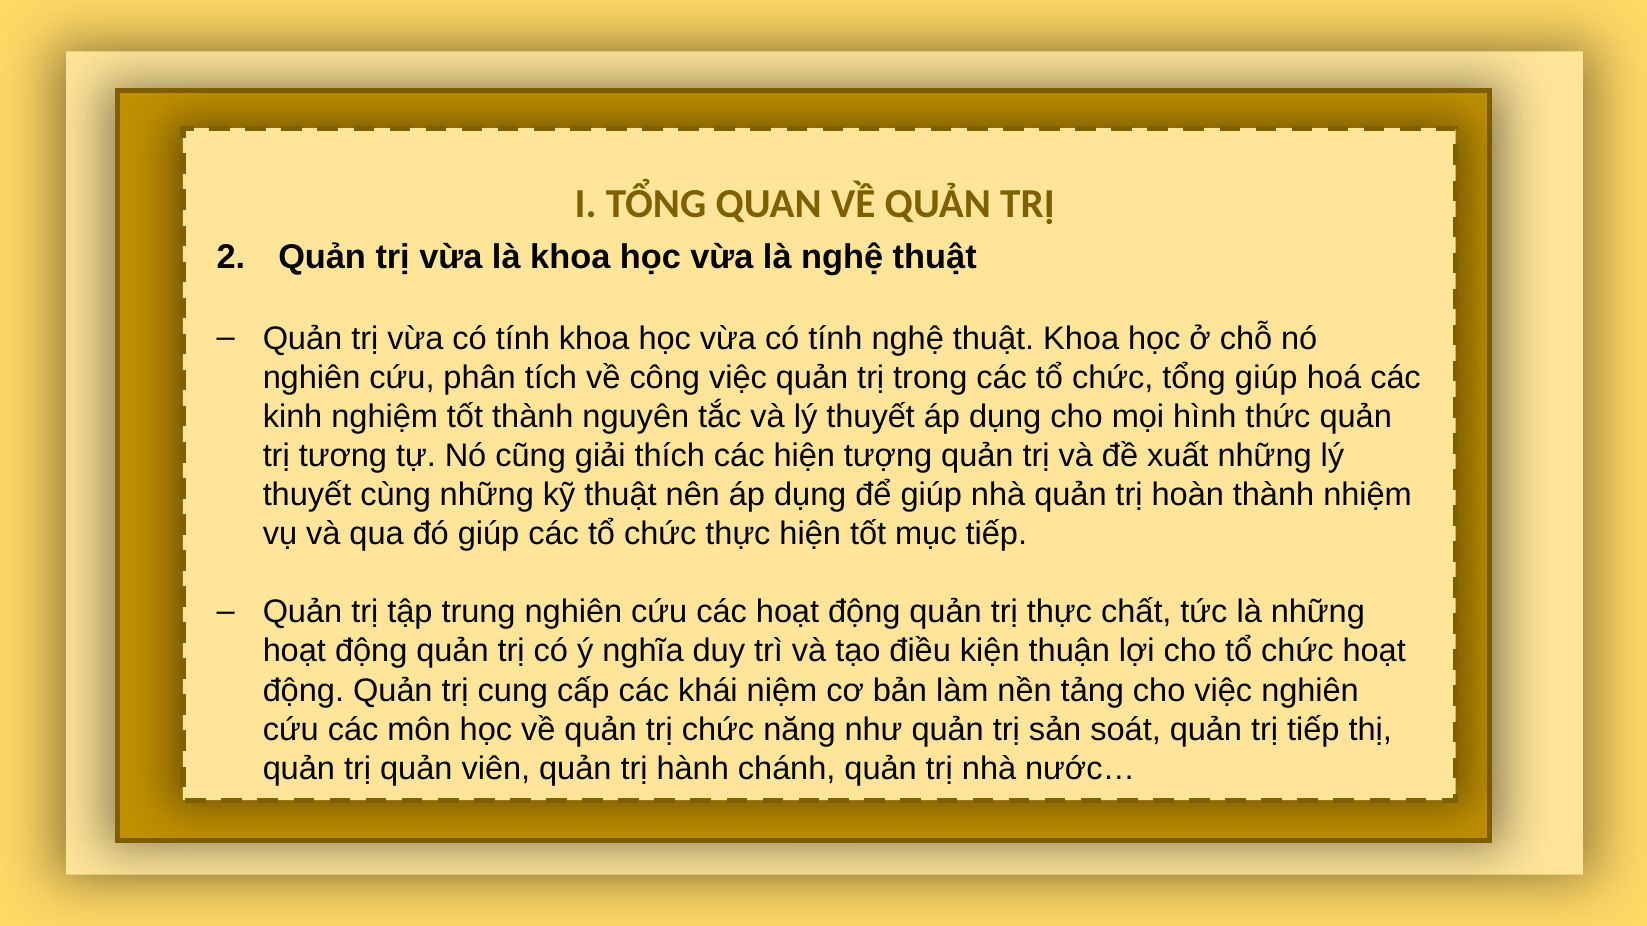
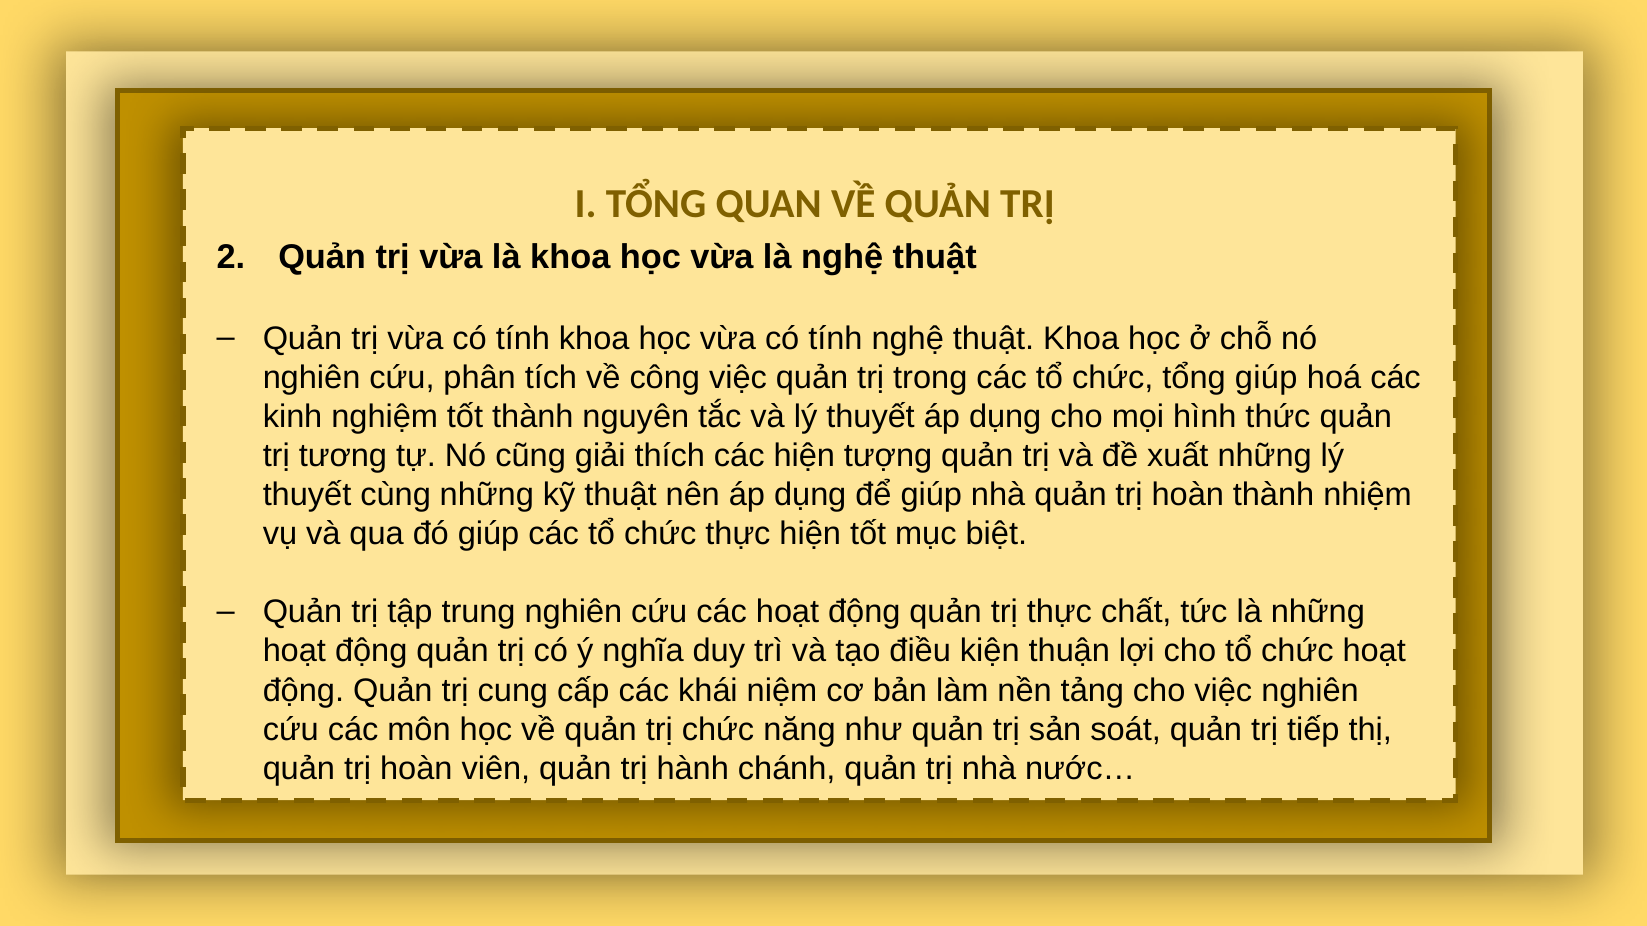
mục tiếp: tiếp -> biệt (996, 534)
quản: quản -> hoàn (416, 769)
